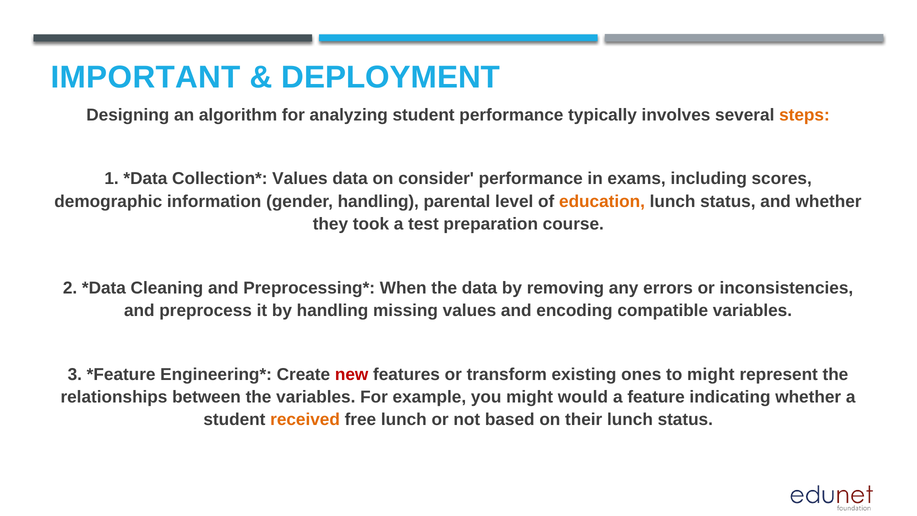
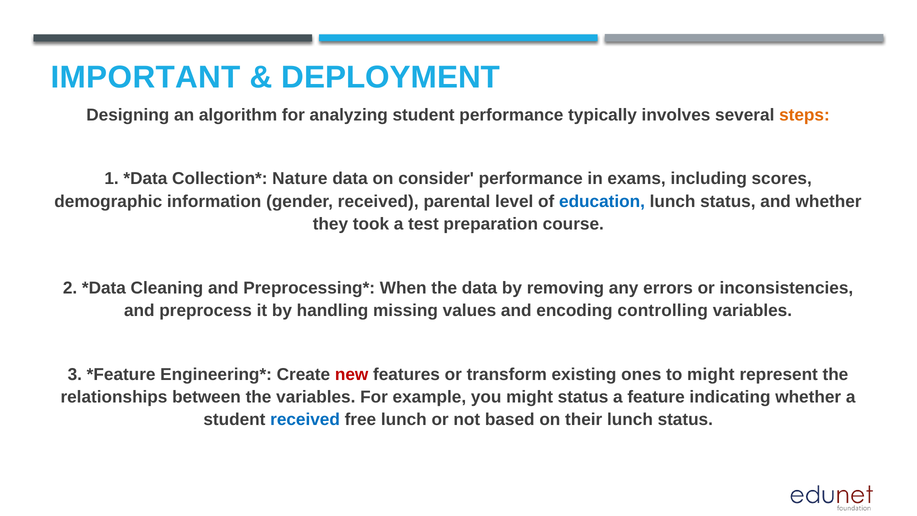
Values: Values -> Nature (300, 179)
gender handling: handling -> received (378, 201)
education colour: orange -> blue (602, 201)
compatible: compatible -> controlling (663, 310)
might would: would -> status (583, 397)
received colour: orange -> blue (305, 420)
